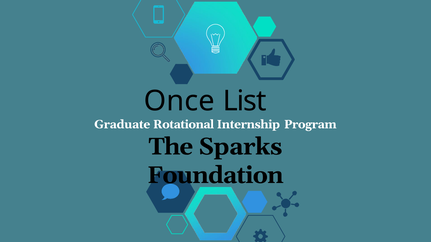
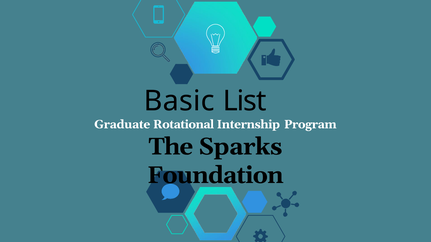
Once: Once -> Basic (179, 101)
